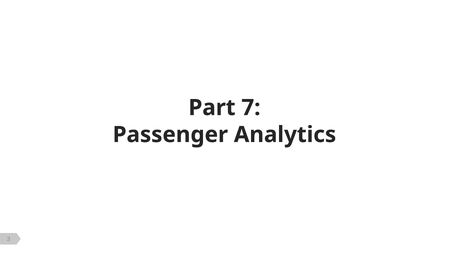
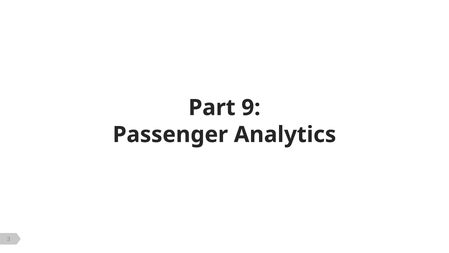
7: 7 -> 9 (251, 107)
